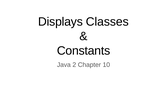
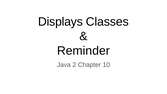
Constants: Constants -> Reminder (83, 51)
